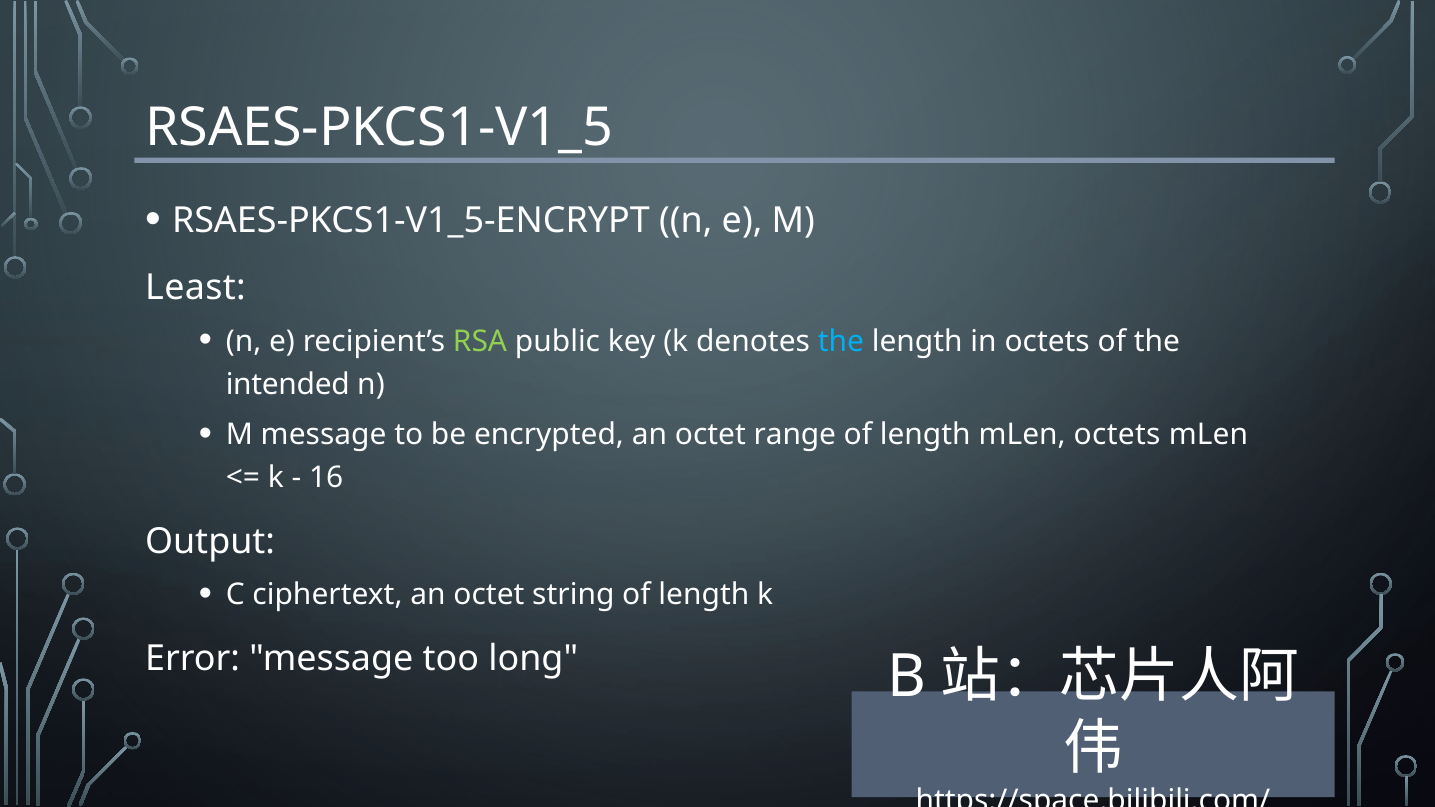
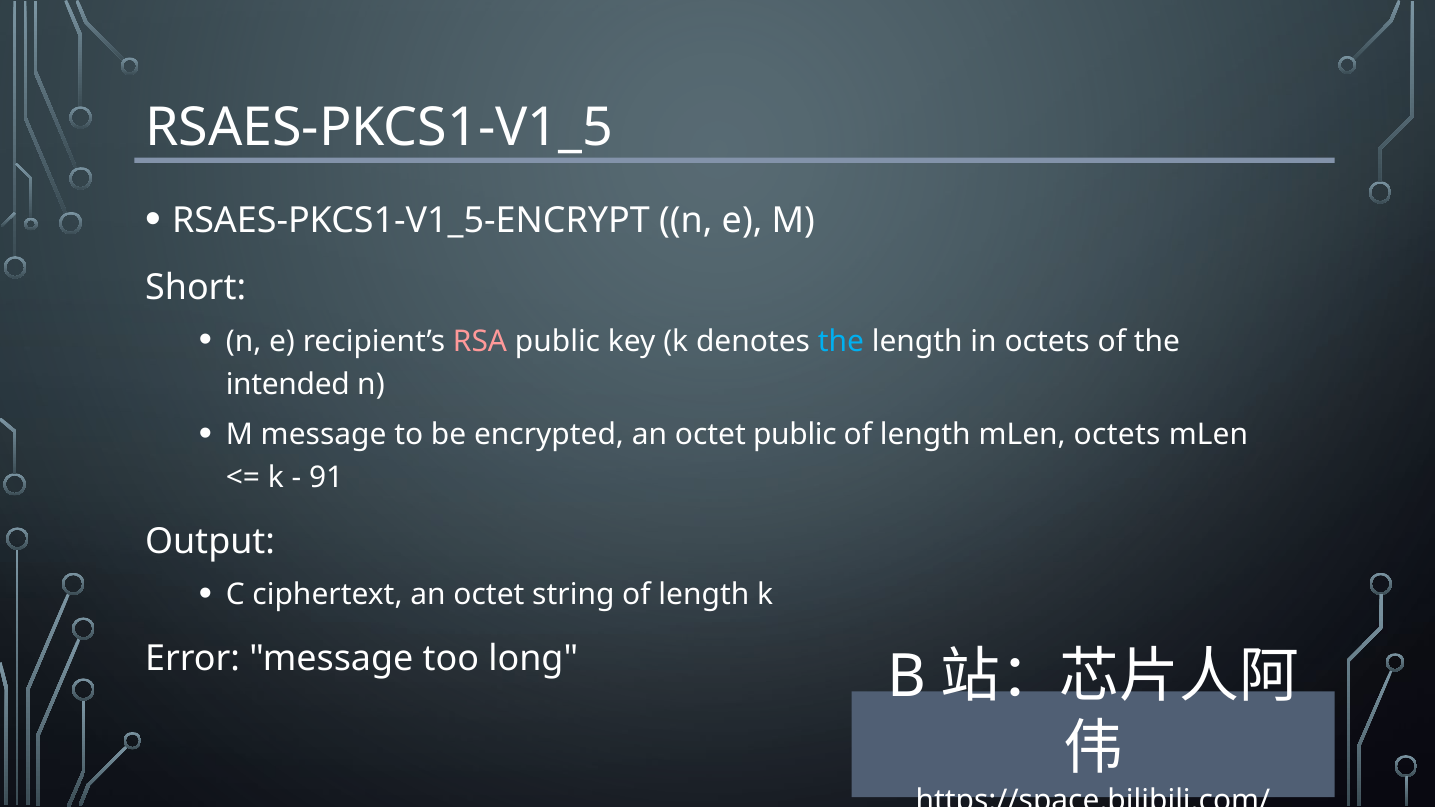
Least: Least -> Short (196, 288)
RSA colour: light green -> pink (480, 341)
octet range: range -> public (795, 435)
16: 16 -> 91 (326, 478)
